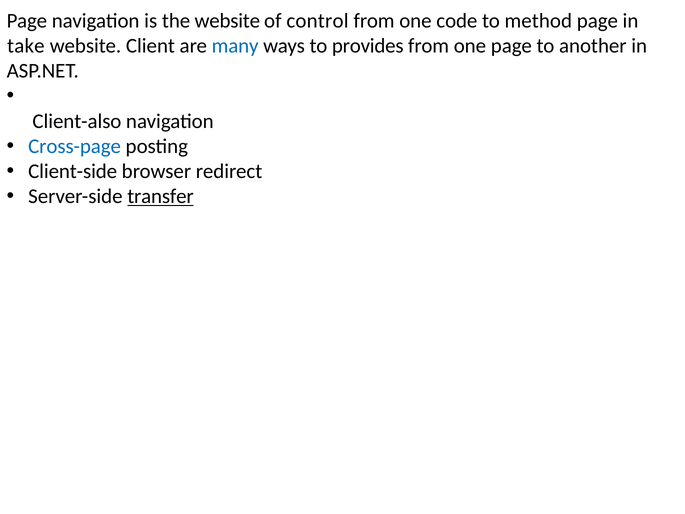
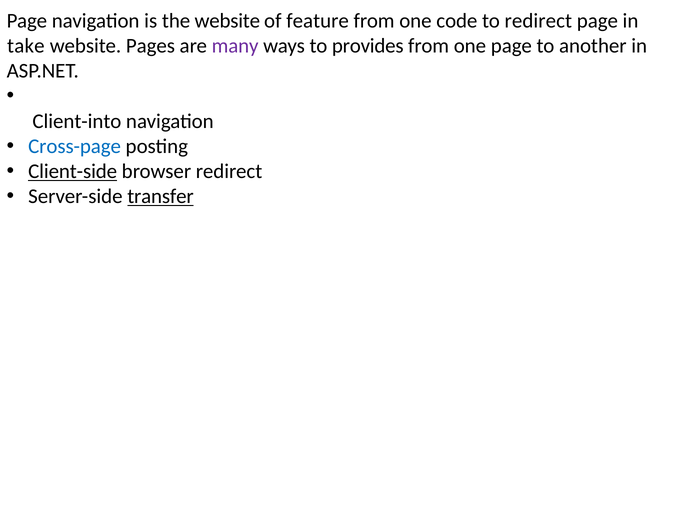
control: control -> feature (318, 21)
to method: method -> redirect (538, 21)
Client: Client -> Pages (150, 46)
many colour: blue -> purple (235, 46)
Client-also: Client-also -> Client-into (77, 121)
Client-side underline: none -> present (73, 171)
